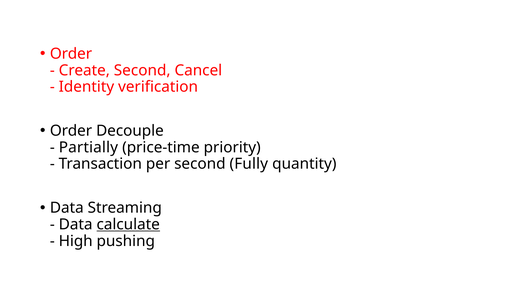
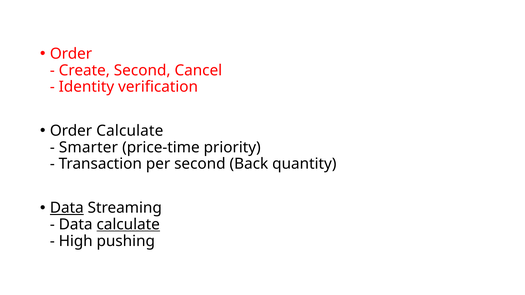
Order Decouple: Decouple -> Calculate (130, 131)
Partially: Partially -> Smarter (88, 148)
Fully: Fully -> Back (249, 164)
Data underline: none -> present (67, 208)
